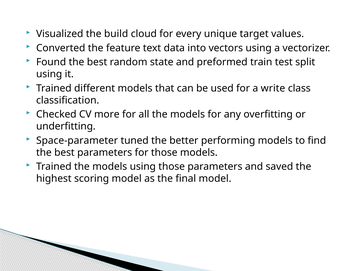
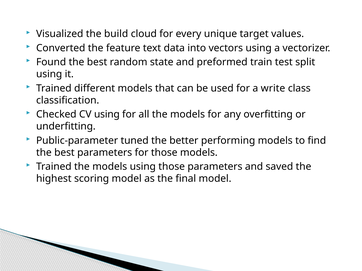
CV more: more -> using (107, 115)
Space-parameter: Space-parameter -> Public-parameter (77, 141)
